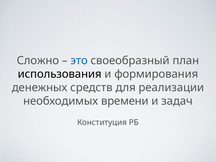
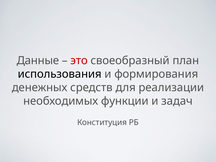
Сложно: Сложно -> Данные (38, 61)
это colour: blue -> red (79, 61)
времени: времени -> функции (125, 101)
